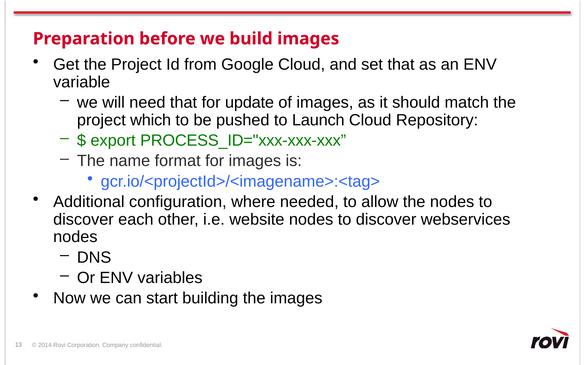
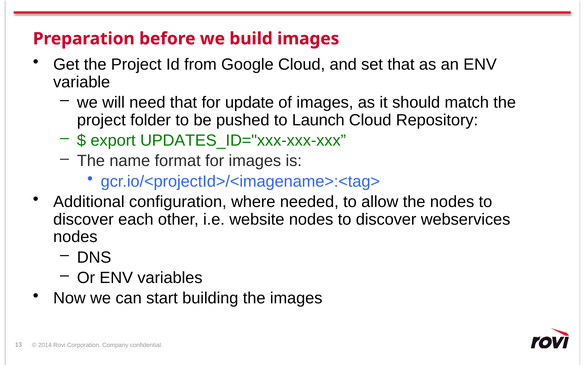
which: which -> folder (151, 120)
PROCESS_ID="xxx-xxx-xxx: PROCESS_ID="xxx-xxx-xxx -> UPDATES_ID="xxx-xxx-xxx (243, 141)
